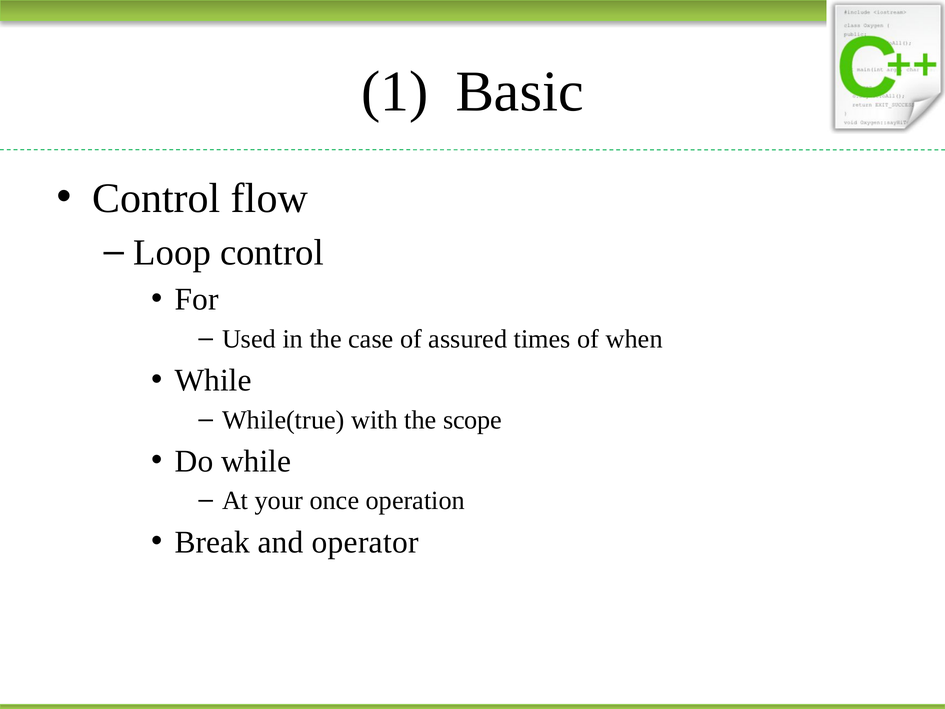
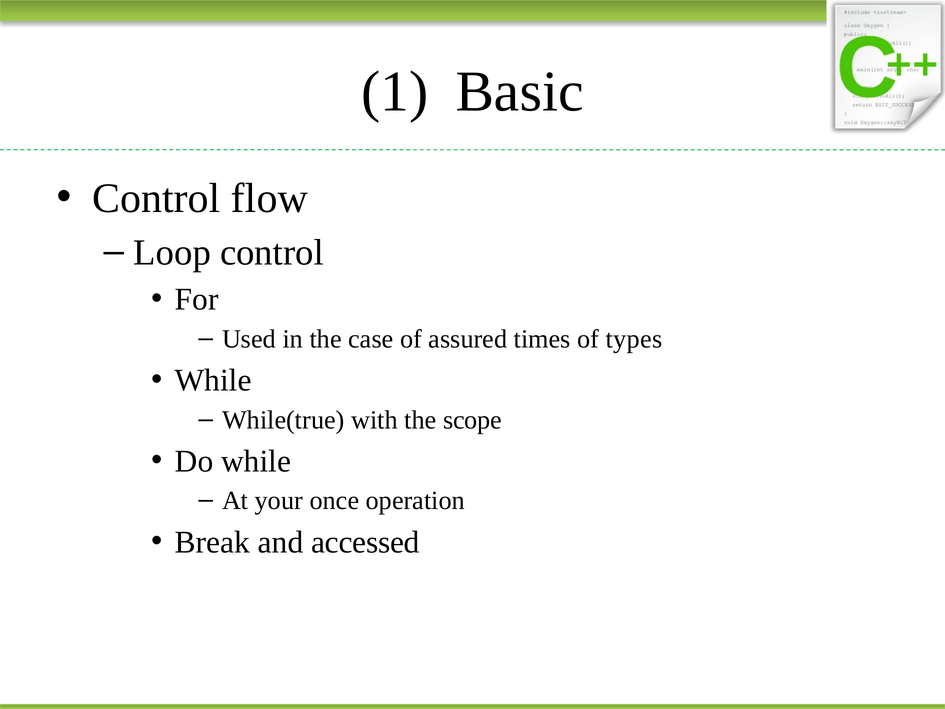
when: when -> types (634, 339)
operator: operator -> accessed (365, 542)
